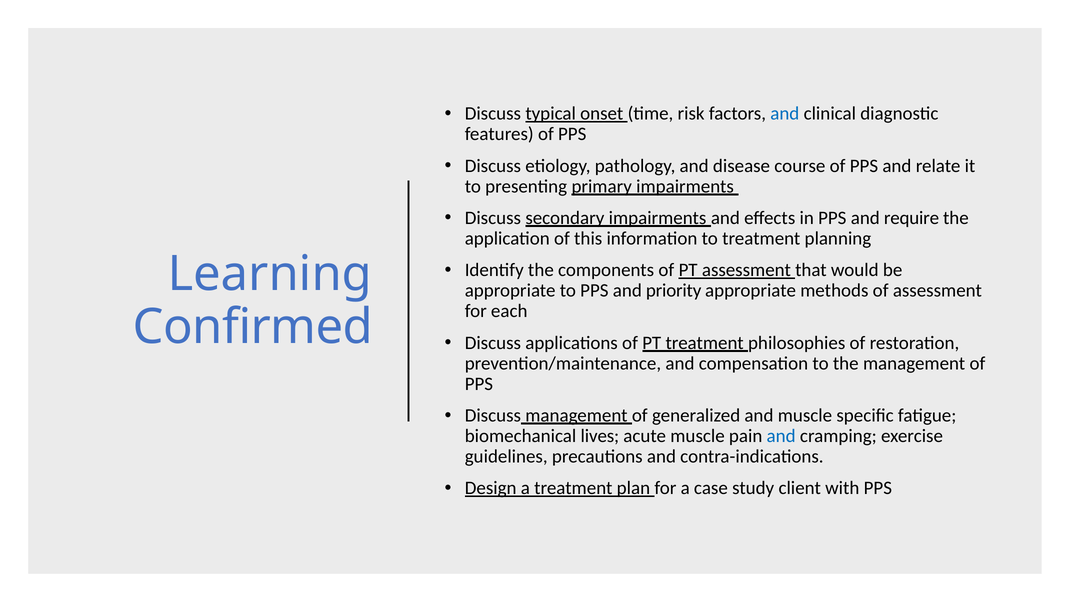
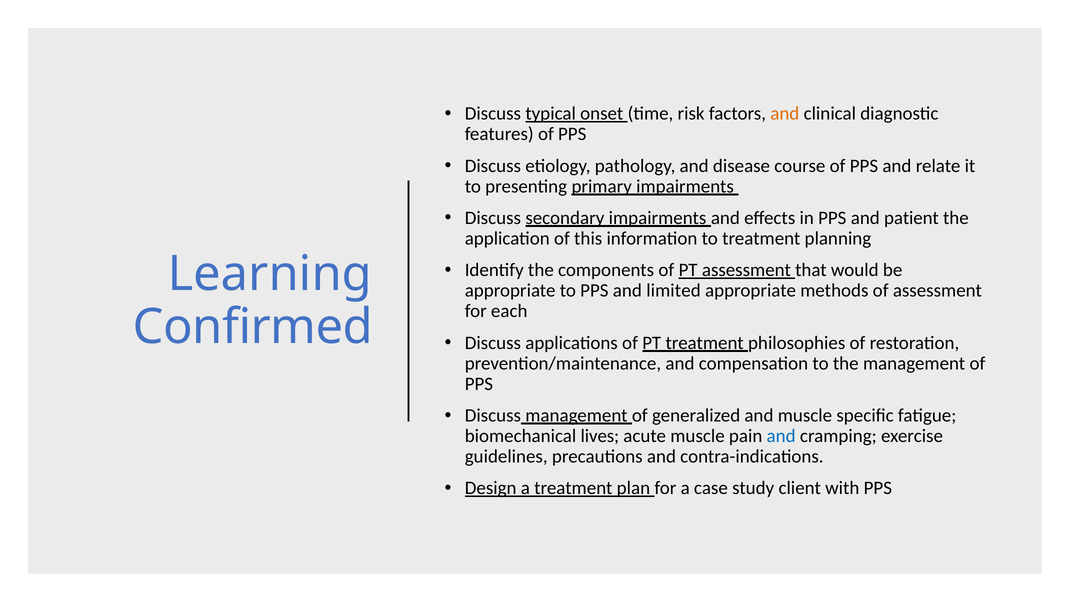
and colour: blue -> orange (785, 114)
require: require -> patient (911, 218)
priority: priority -> limited (673, 291)
